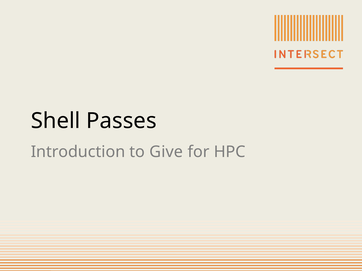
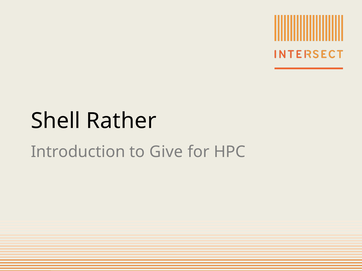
Passes: Passes -> Rather (121, 121)
